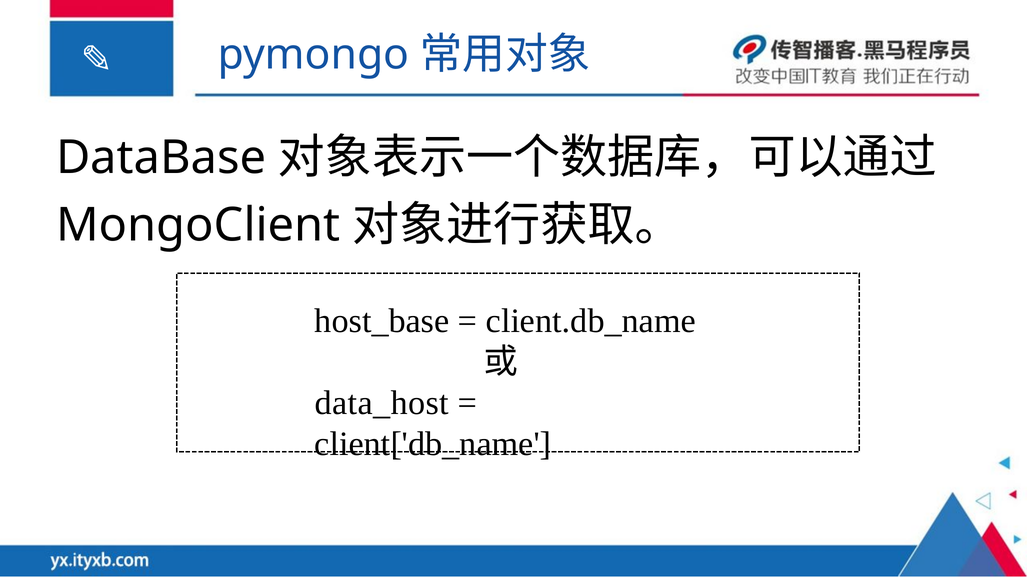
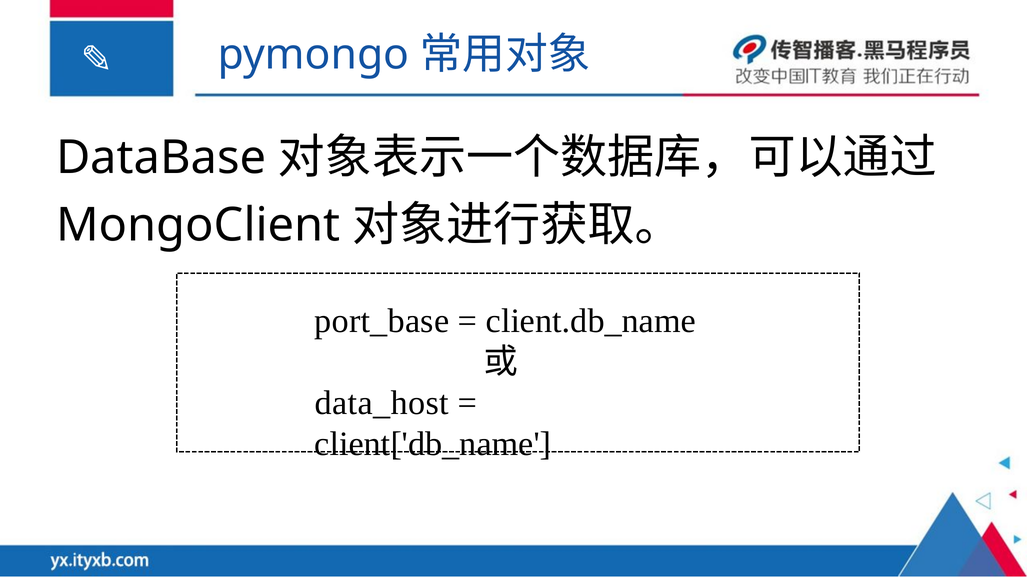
host_base: host_base -> port_base (382, 321)
